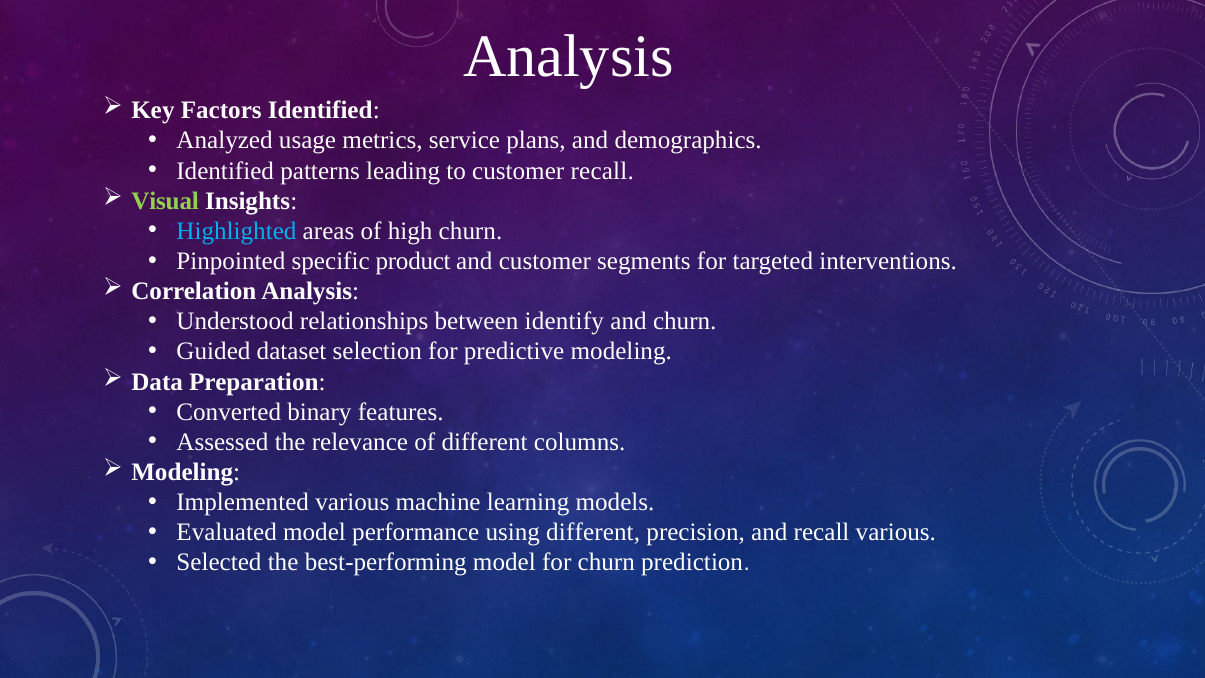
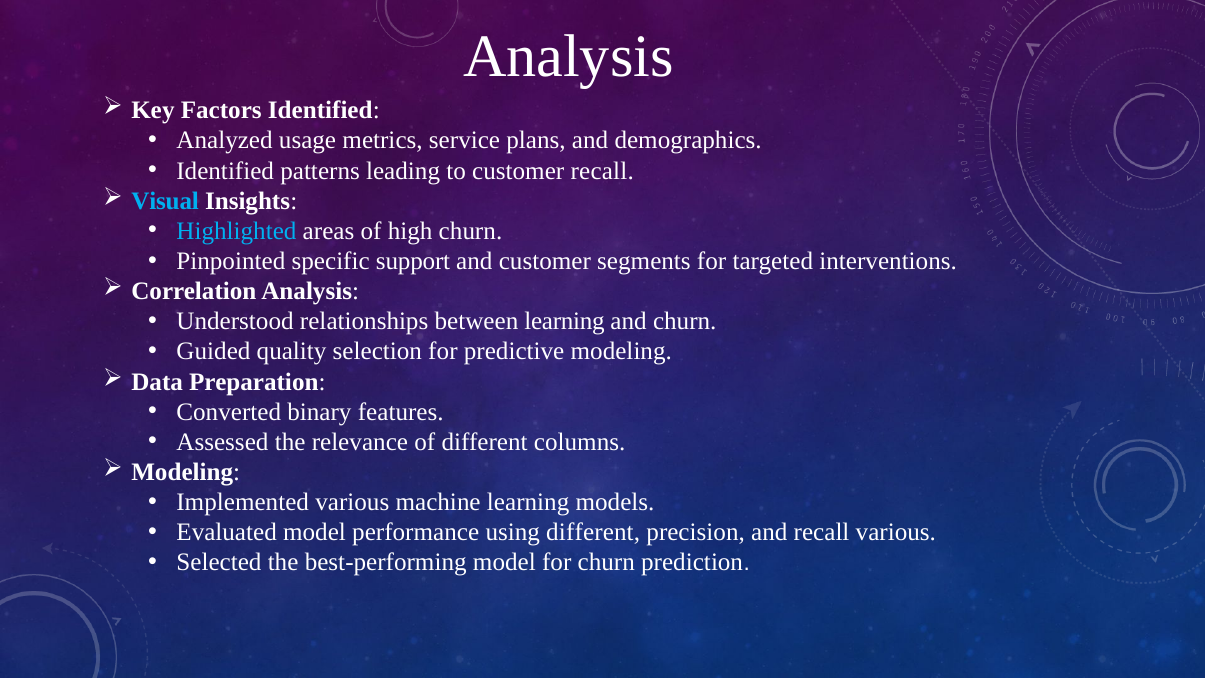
Visual colour: light green -> light blue (165, 201)
product: product -> support (413, 261)
between identify: identify -> learning (565, 321)
dataset: dataset -> quality (292, 352)
